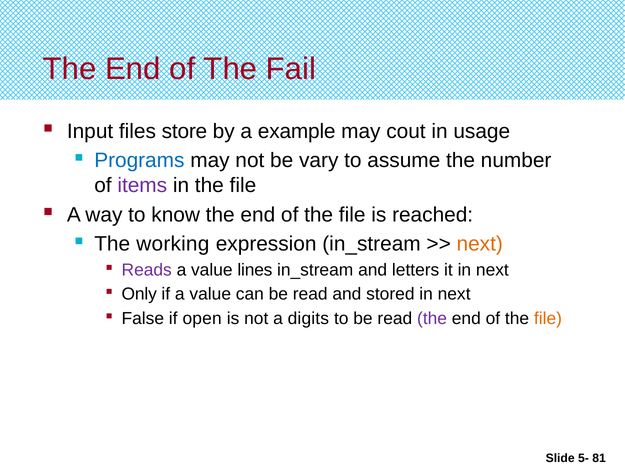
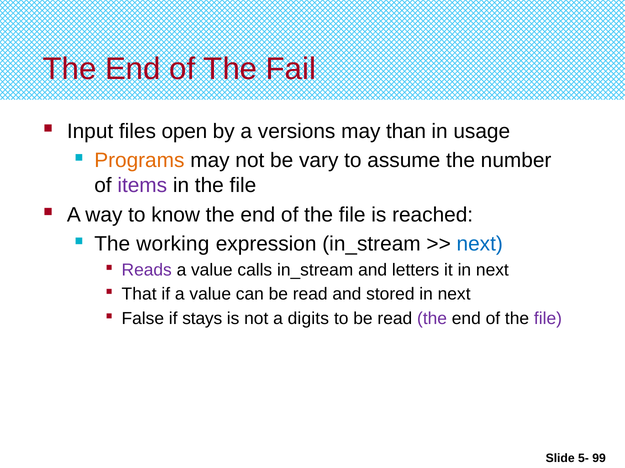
store: store -> open (184, 132)
example: example -> versions (297, 132)
cout: cout -> than (406, 132)
Programs colour: blue -> orange (139, 161)
next colour: orange -> blue (480, 244)
lines: lines -> calls (255, 270)
Only: Only -> That (139, 295)
open: open -> stays (202, 319)
file colour: orange -> purple (548, 319)
81: 81 -> 99 (599, 459)
